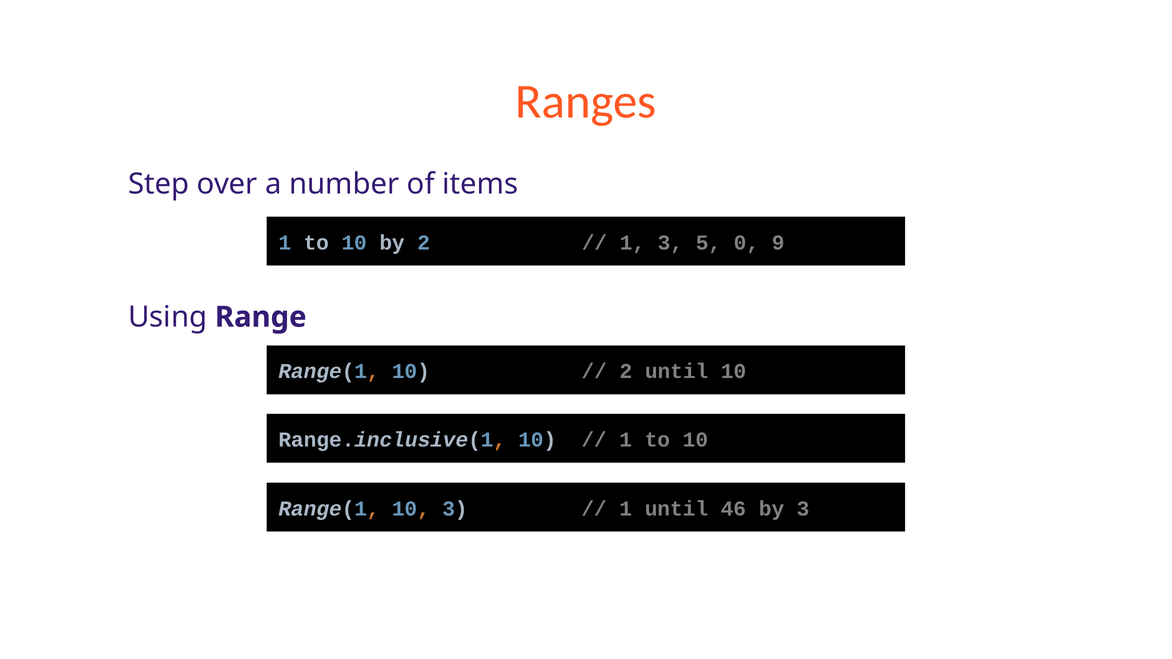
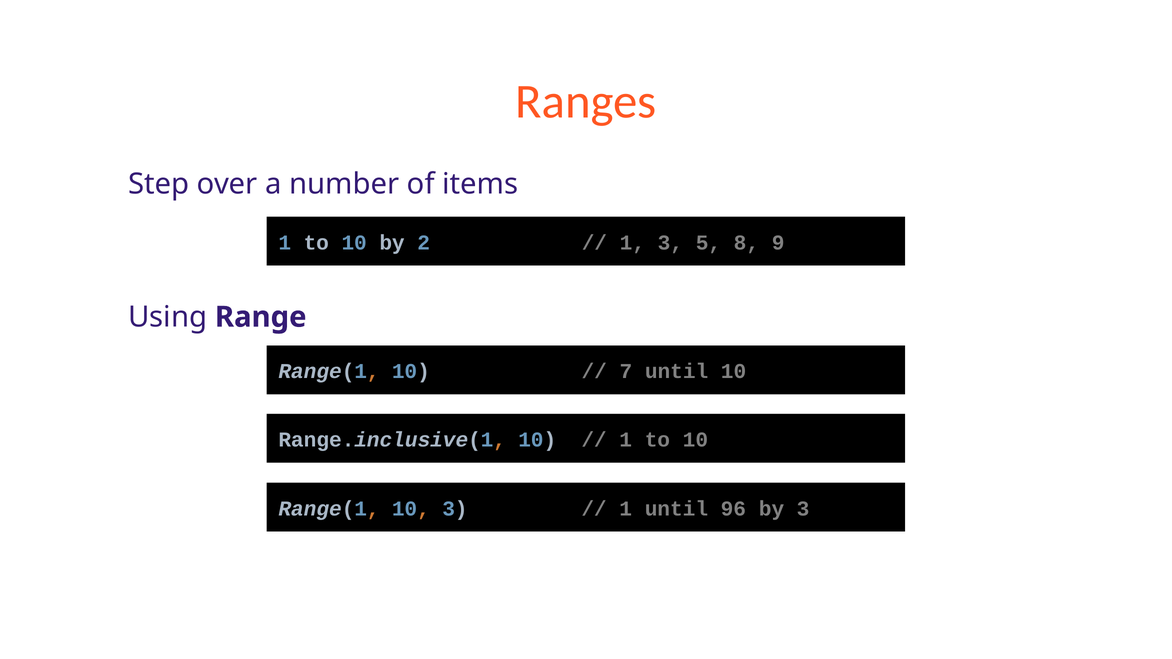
0: 0 -> 8 (746, 243)
2: 2 -> 7 (626, 372)
46: 46 -> 96 (733, 509)
